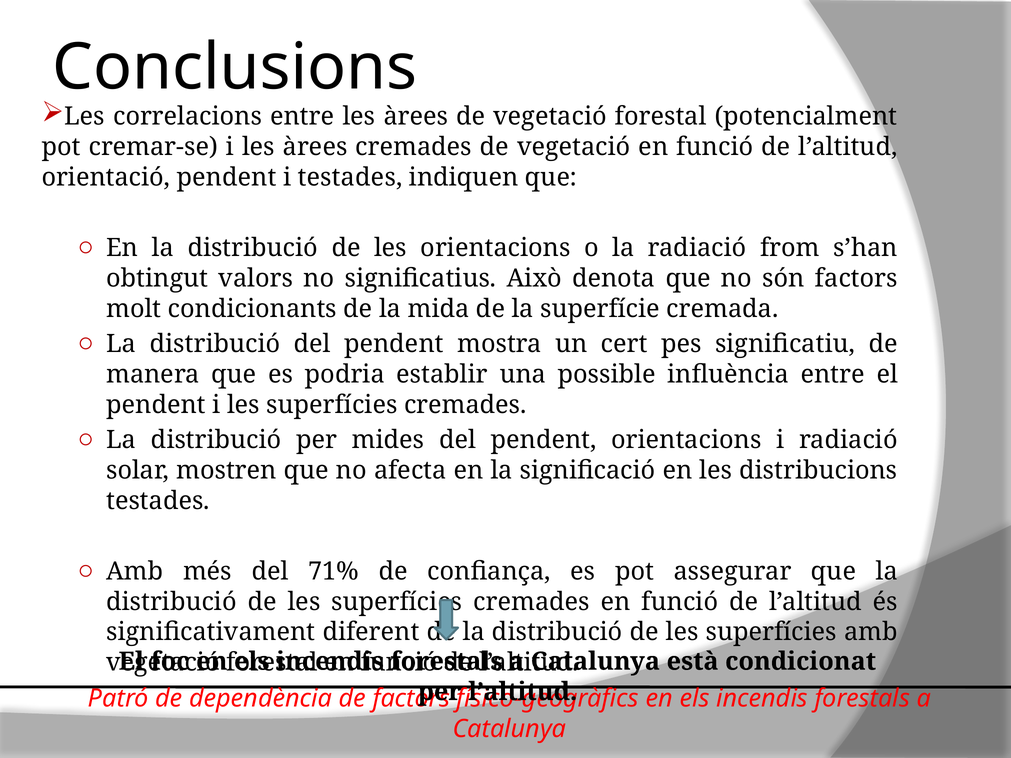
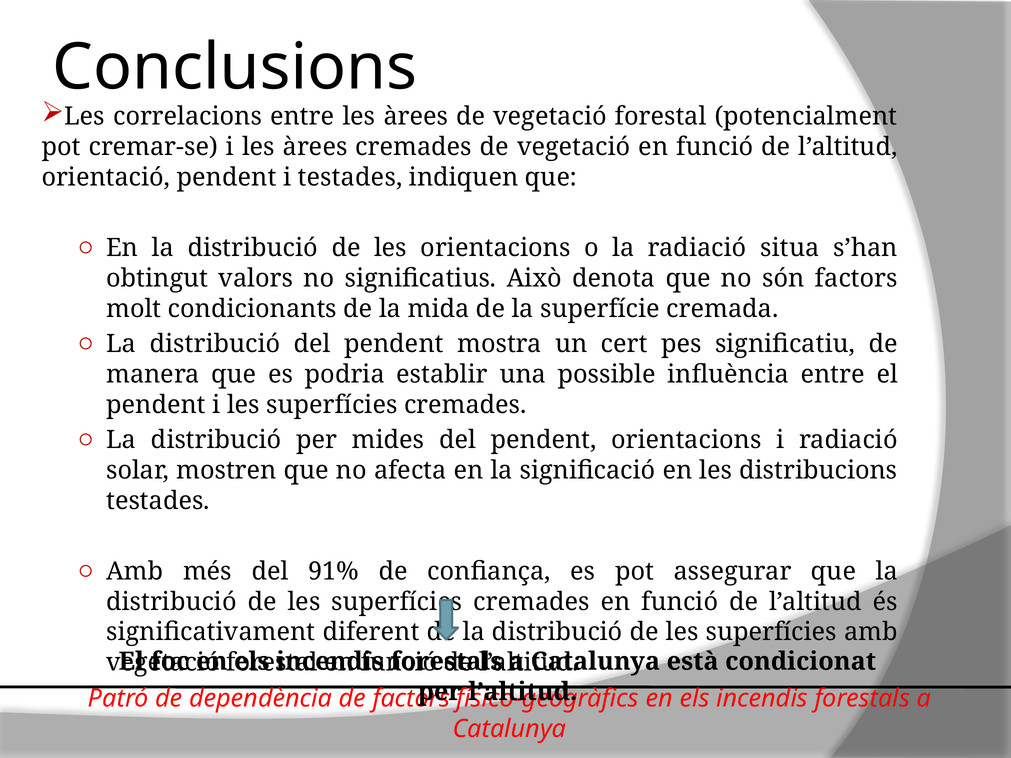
from: from -> situa (790, 248)
71%: 71% -> 91% (334, 572)
